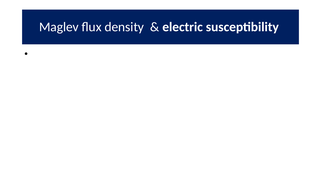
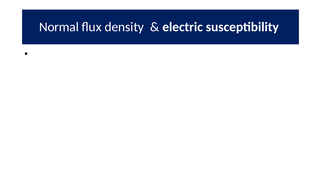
Maglev: Maglev -> Normal (59, 27)
